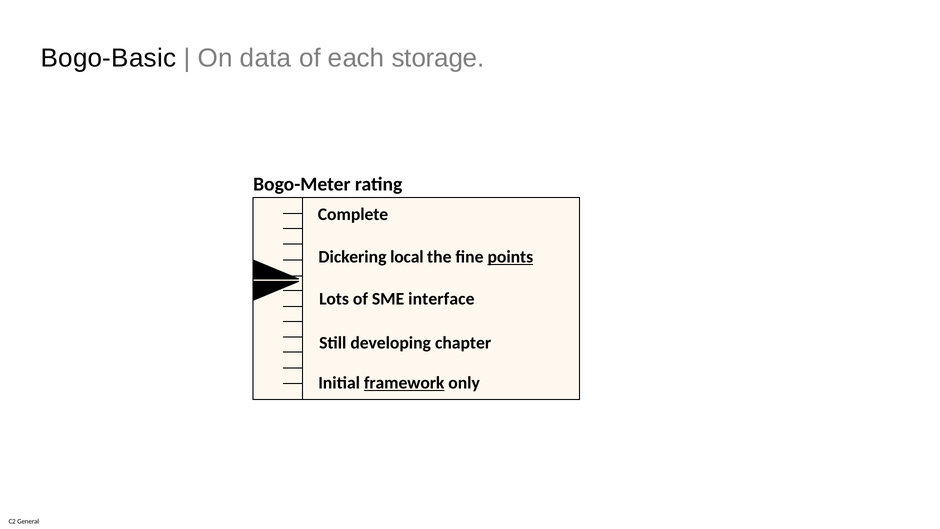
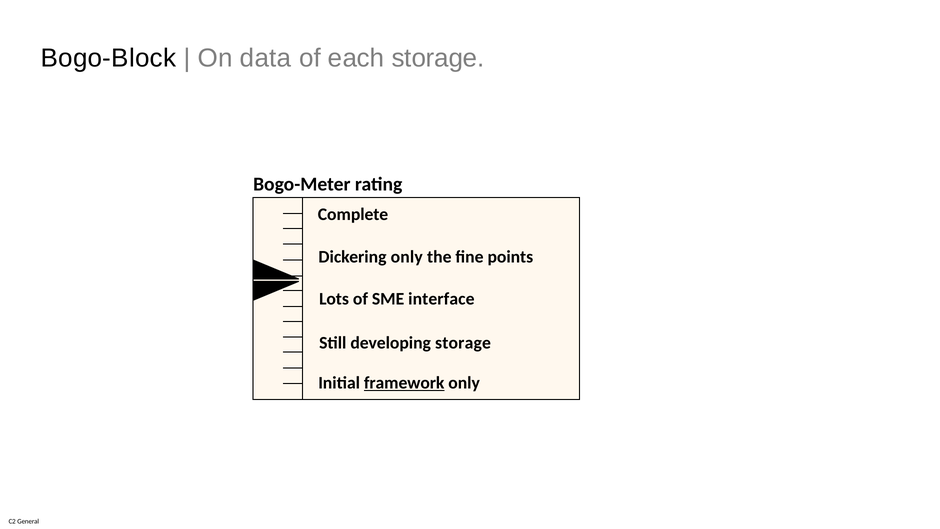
Bogo-Basic: Bogo-Basic -> Bogo-Block (108, 58)
Dickering local: local -> only (407, 257)
points underline: present -> none (510, 257)
developing chapter: chapter -> storage (463, 343)
